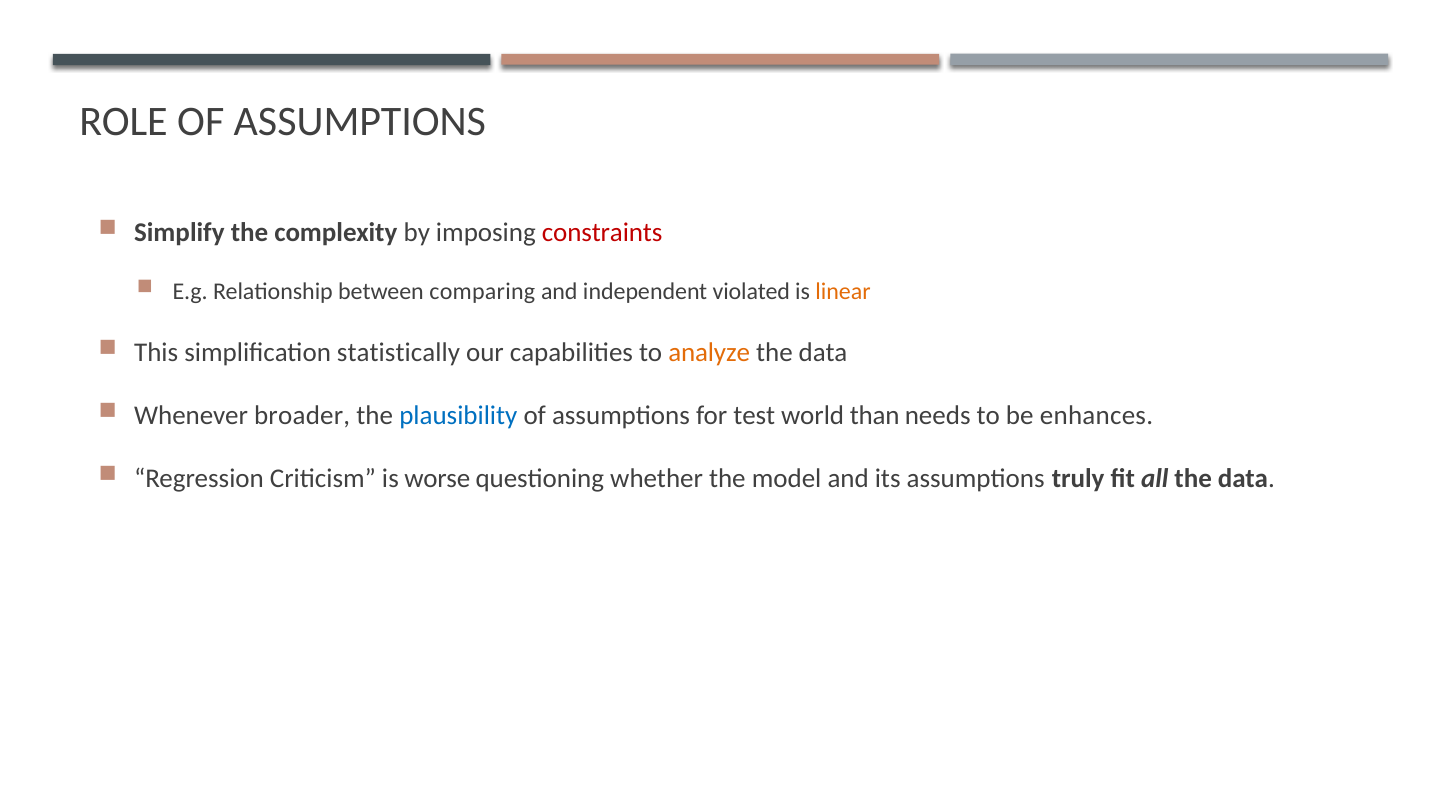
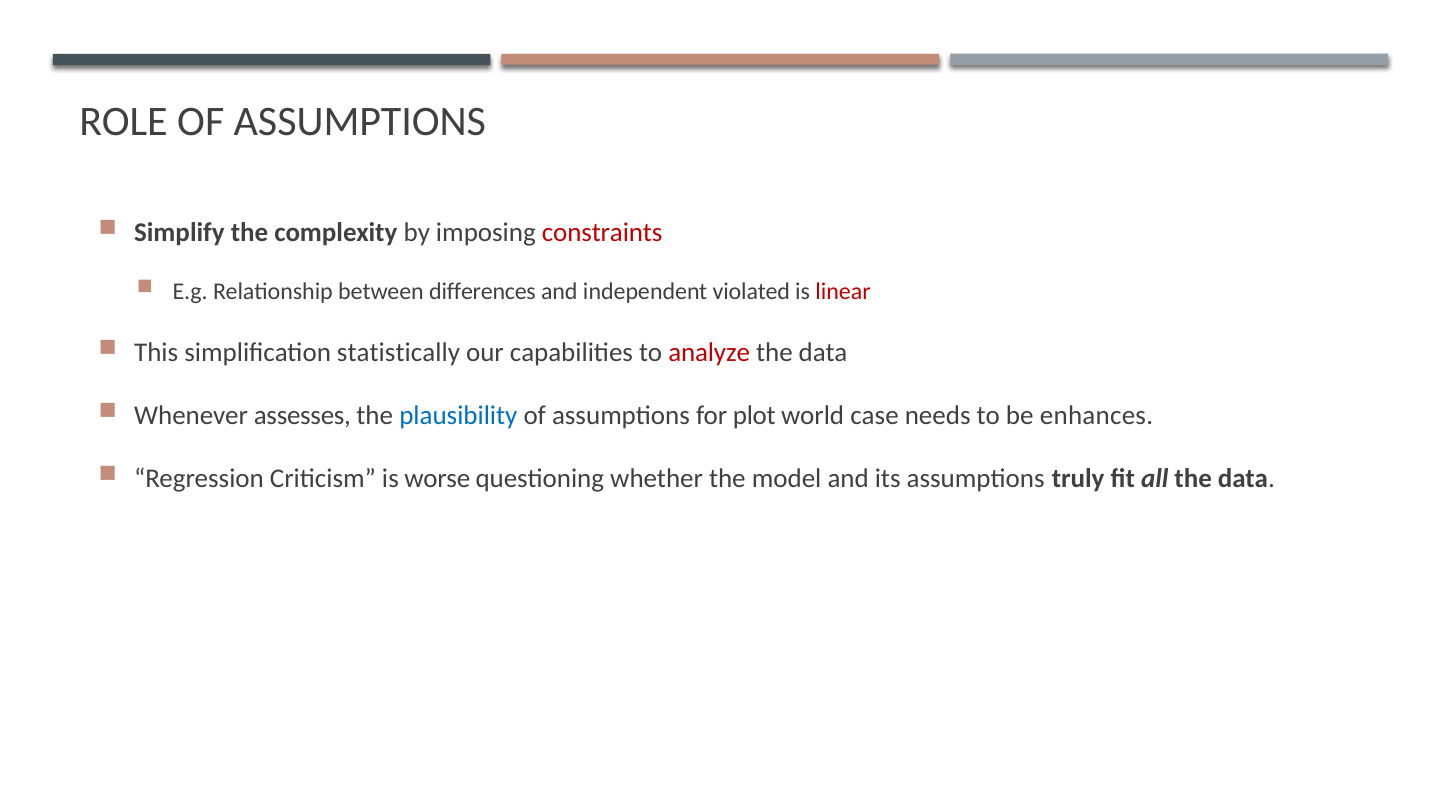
comparing: comparing -> differences (483, 291)
linear colour: orange -> red (843, 291)
analyze colour: orange -> red (709, 353)
broader: broader -> assesses (302, 416)
test: test -> plot (754, 416)
than: than -> case (875, 416)
